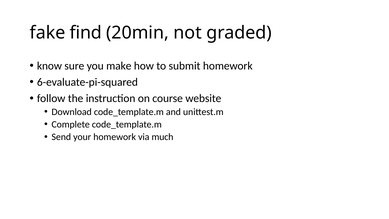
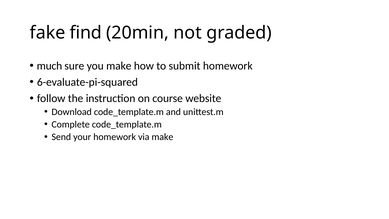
know: know -> much (49, 66)
via much: much -> make (162, 137)
